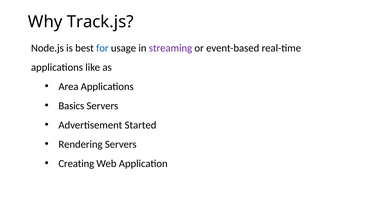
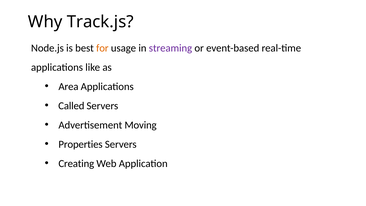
for colour: blue -> orange (102, 48)
Basics: Basics -> Called (71, 106)
Started: Started -> Moving (141, 125)
Rendering: Rendering -> Properties (81, 144)
